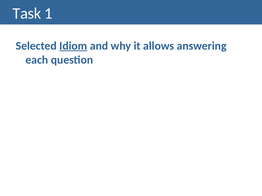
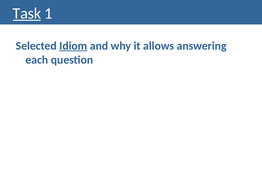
Task underline: none -> present (27, 13)
